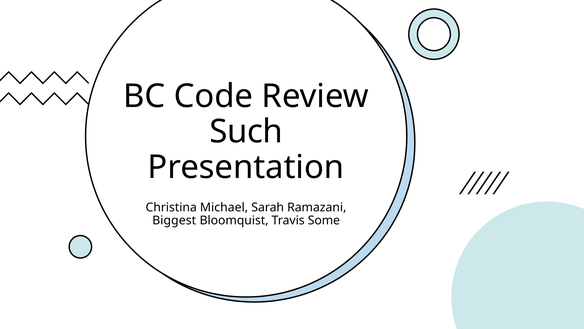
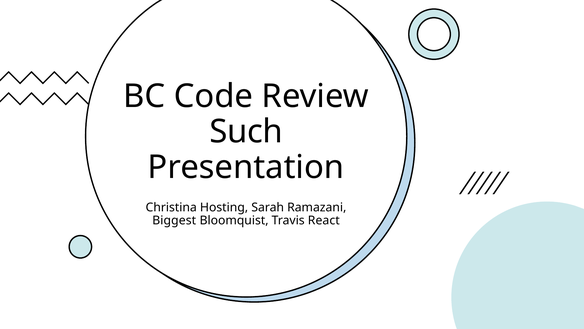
Michael: Michael -> Hosting (224, 207)
Some: Some -> React (324, 220)
